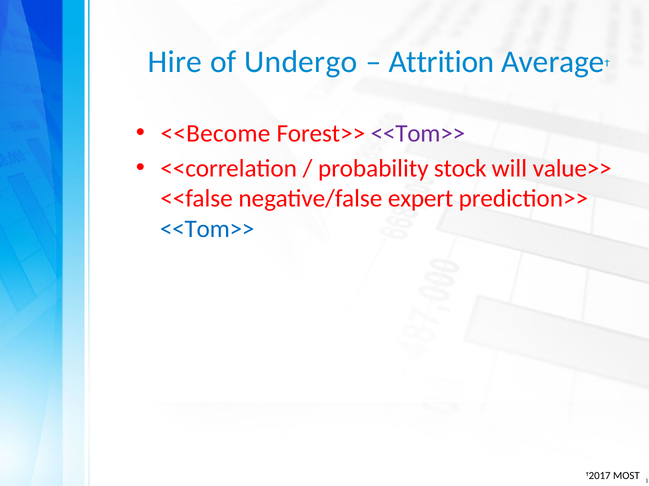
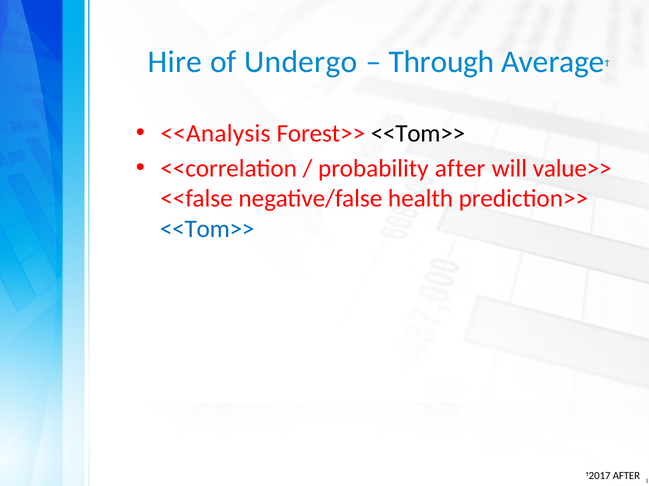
Attrition: Attrition -> Through (441, 62)
<<Become: <<Become -> <<Analysis (215, 133)
<<Tom>> colour: purple -> black (418, 133)
probability stock: stock -> after (460, 169)
expert: expert -> health (421, 199)
Ϯ2017 MOST: MOST -> AFTER (626, 477)
